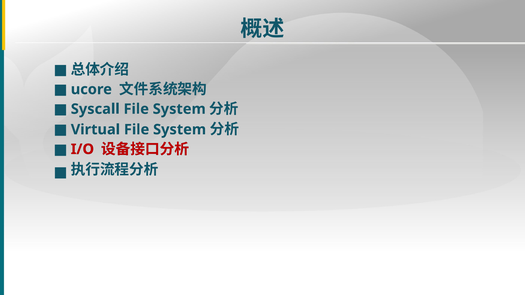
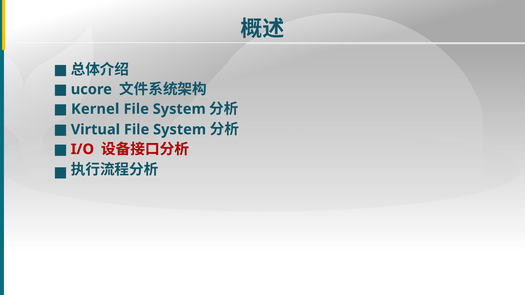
Syscall: Syscall -> Kernel (95, 109)
